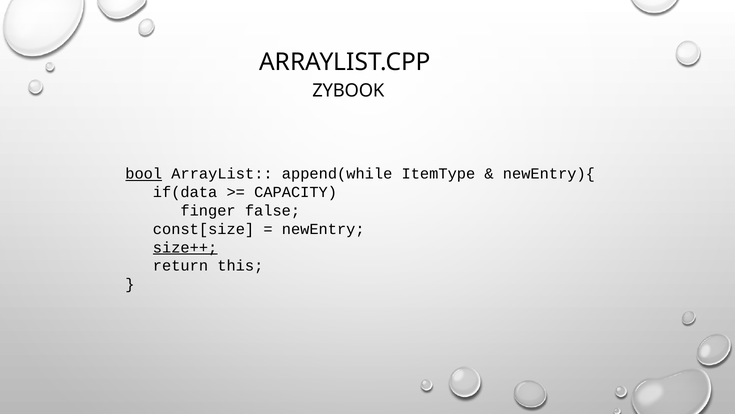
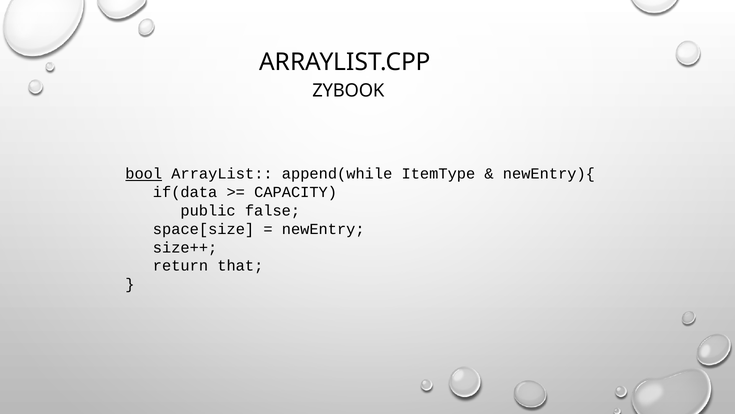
finger: finger -> public (208, 210)
const[size: const[size -> space[size (204, 229)
size++ underline: present -> none (185, 247)
this: this -> that (240, 265)
